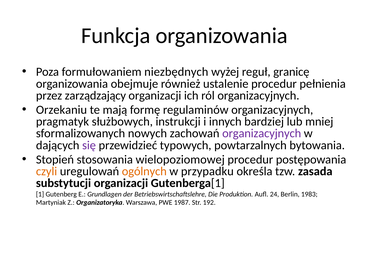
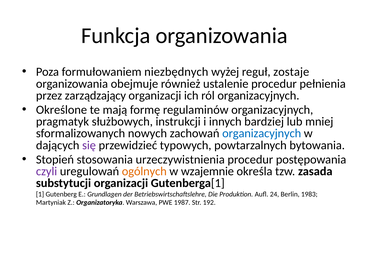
granicę: granicę -> zostaje (291, 72)
Orzekaniu: Orzekaniu -> Określone (61, 110)
organizacyjnych colour: purple -> blue (262, 133)
wielopoziomowej: wielopoziomowej -> urzeczywistnienia (180, 159)
czyli colour: orange -> purple (47, 171)
przypadku: przypadku -> wzajemnie (207, 171)
